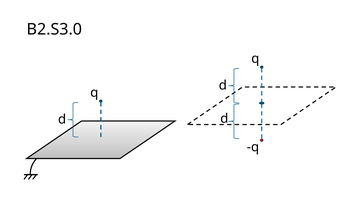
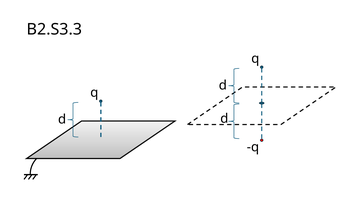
B2.S3.0: B2.S3.0 -> B2.S3.3 (54, 29)
